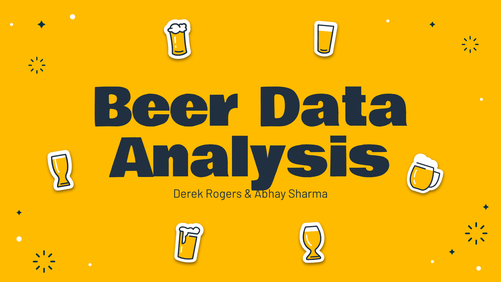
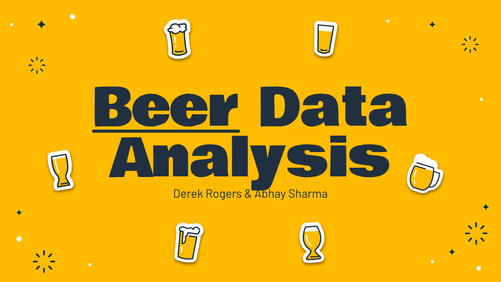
Beer underline: none -> present (166, 108)
